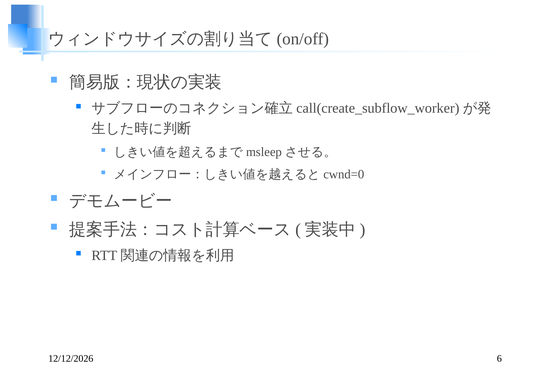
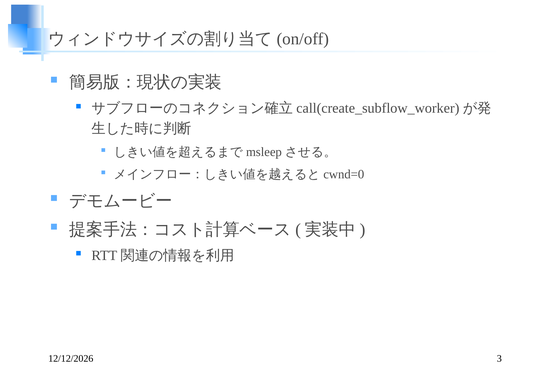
6: 6 -> 3 (499, 358)
